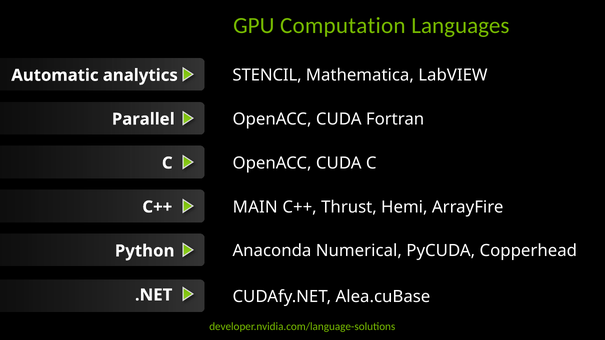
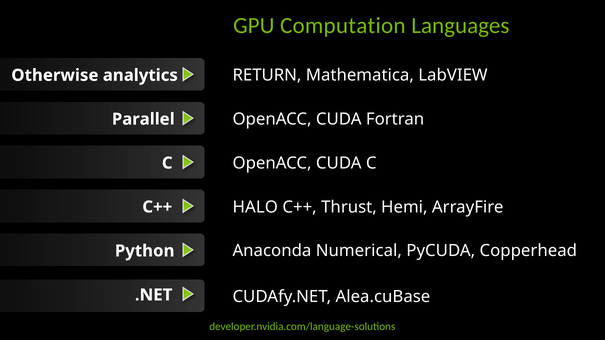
STENCIL: STENCIL -> RETURN (267, 75)
Automatic: Automatic -> Otherwise (55, 75)
MAIN: MAIN -> HALO (255, 207)
